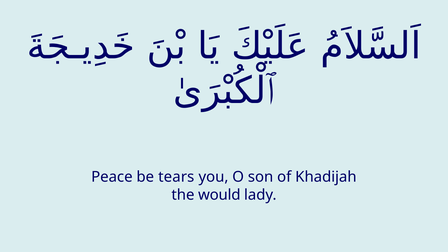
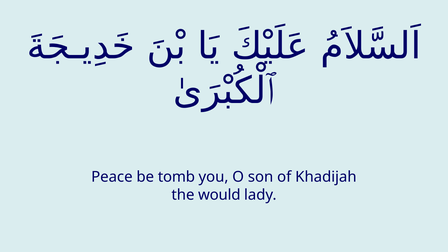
tears: tears -> tomb (176, 177)
